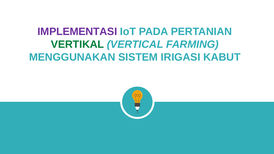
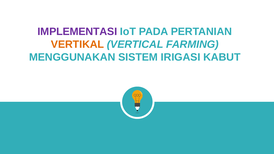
VERTIKAL colour: green -> orange (77, 44)
